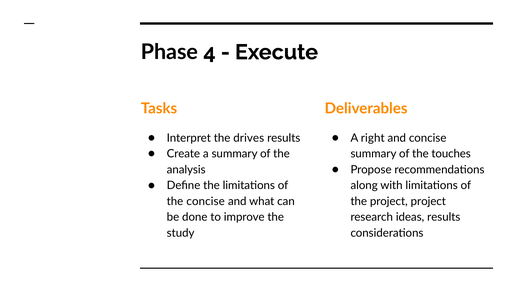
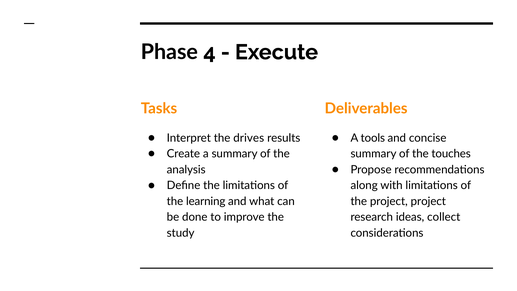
right: right -> tools (373, 138)
the concise: concise -> learning (206, 201)
ideas results: results -> collect (444, 217)
